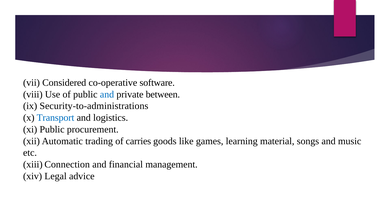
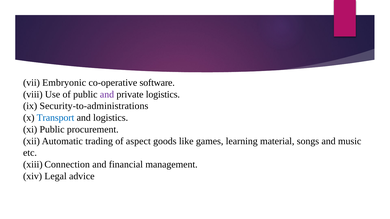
Considered: Considered -> Embryonic (64, 83)
and colour: blue -> purple (107, 95)
private between: between -> logistics (163, 95)
carries: carries -> aspect (138, 141)
